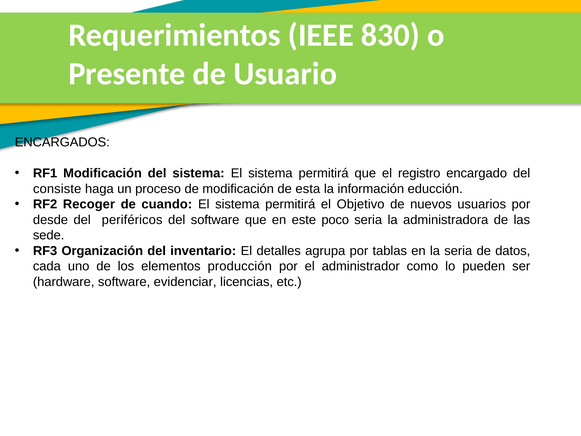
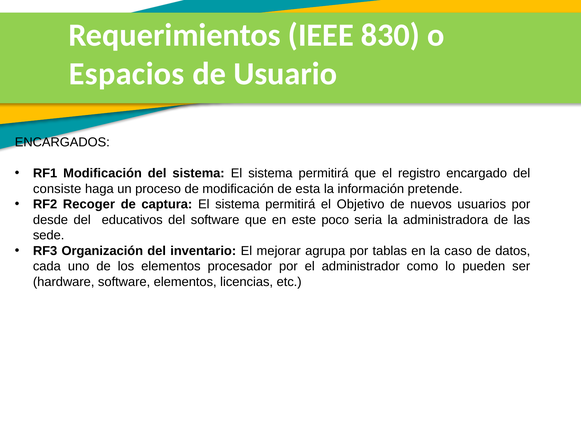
Presente: Presente -> Espacios (127, 74)
educción: educción -> pretende (435, 189)
cuando: cuando -> captura (167, 204)
periféricos: periféricos -> educativos (132, 220)
detalles: detalles -> mejorar (279, 251)
la seria: seria -> caso (458, 251)
producción: producción -> procesador (240, 266)
software evidenciar: evidenciar -> elementos (185, 282)
